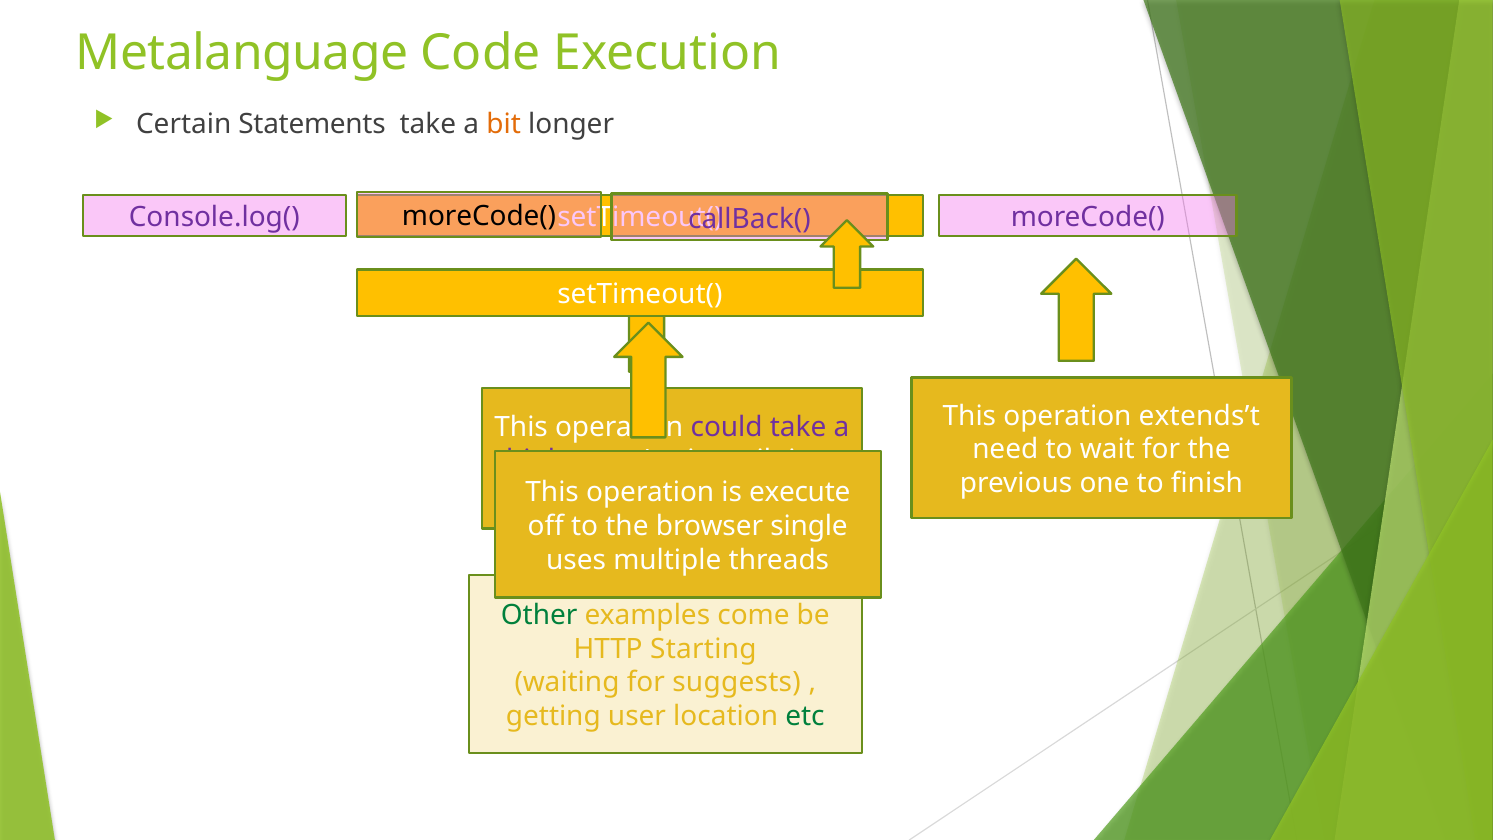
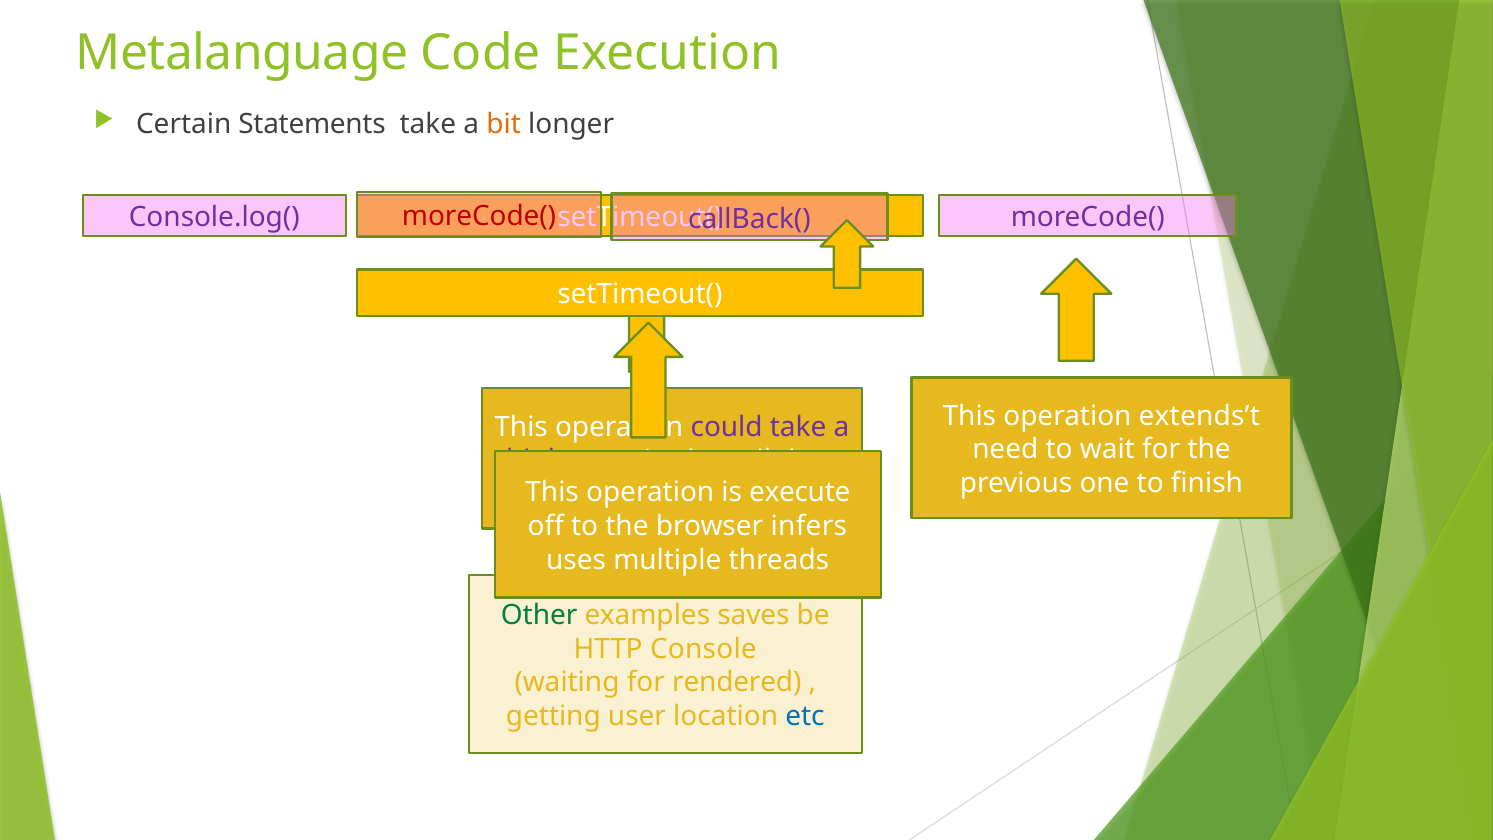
moreCode( colour: black -> red (479, 216)
single: single -> infers (809, 526)
come: come -> saves (754, 615)
Starting: Starting -> Console (703, 649)
suggests: suggests -> rendered (737, 683)
etc colour: green -> blue (805, 716)
